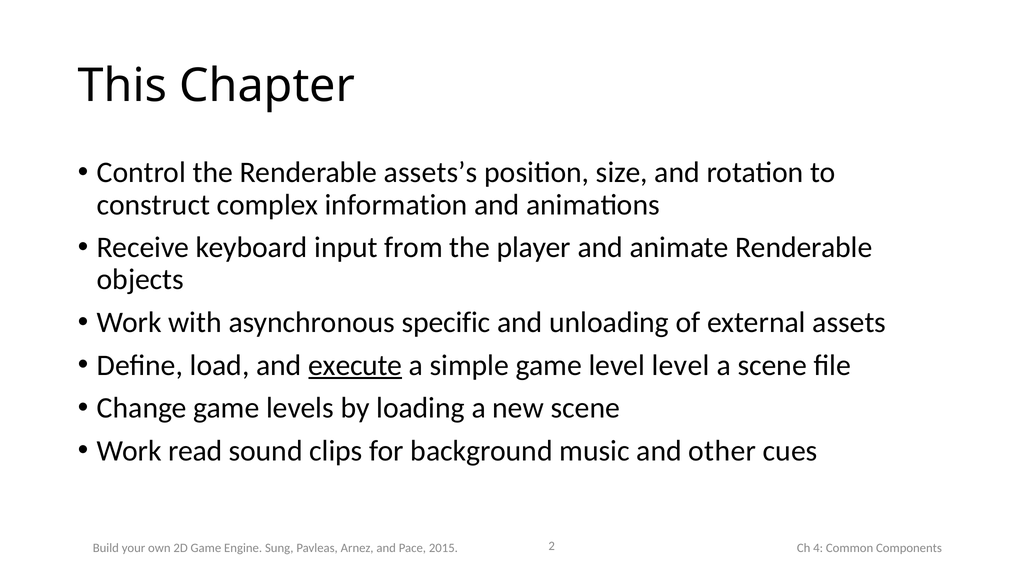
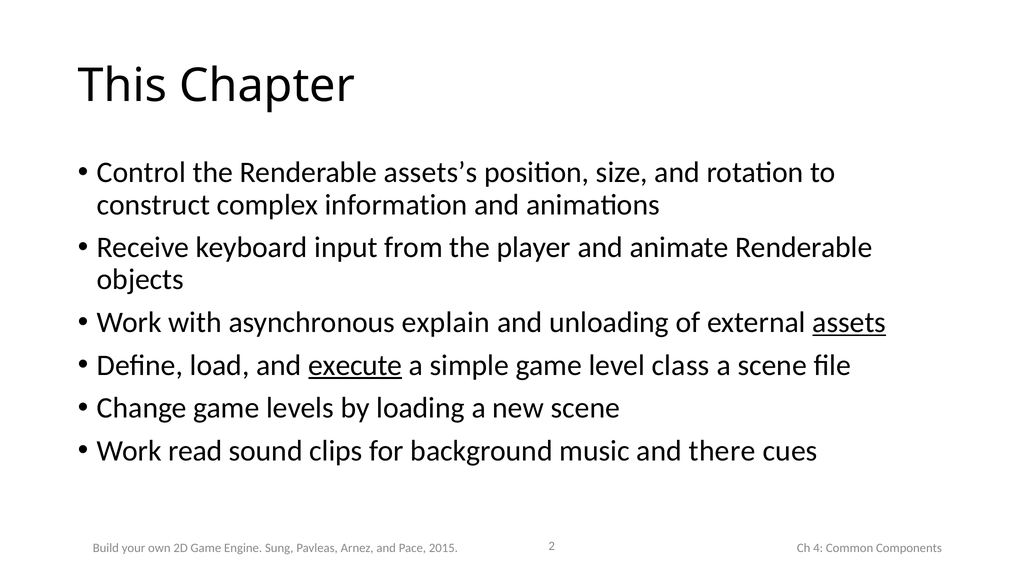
specific: specific -> explain (446, 322)
assets underline: none -> present (849, 322)
level level: level -> class (681, 365)
other: other -> there (722, 451)
